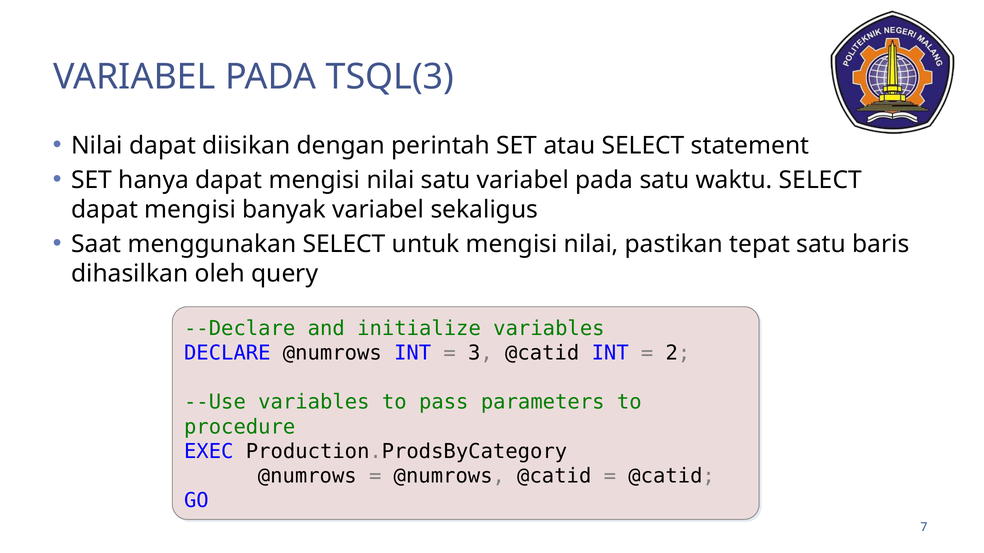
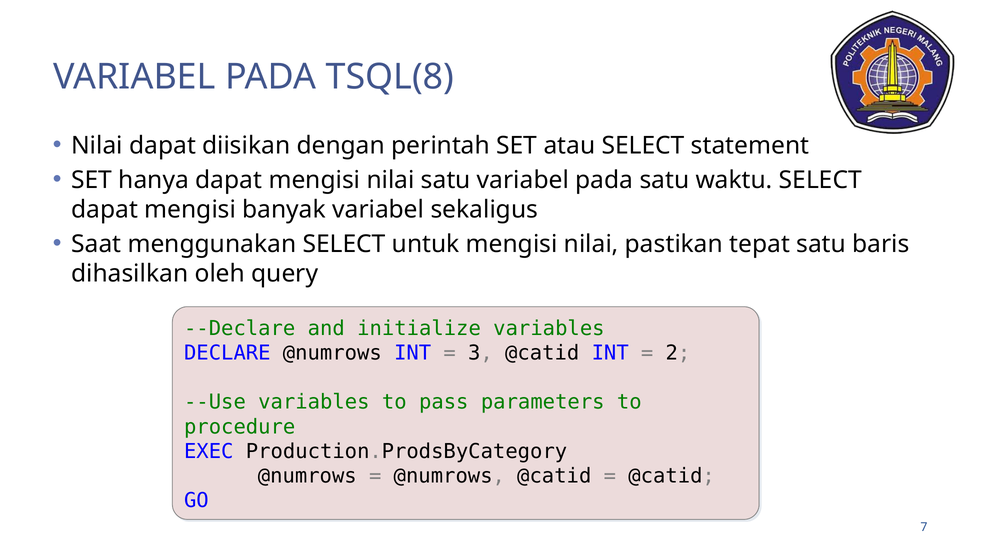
TSQL(3: TSQL(3 -> TSQL(8 (390, 77)
